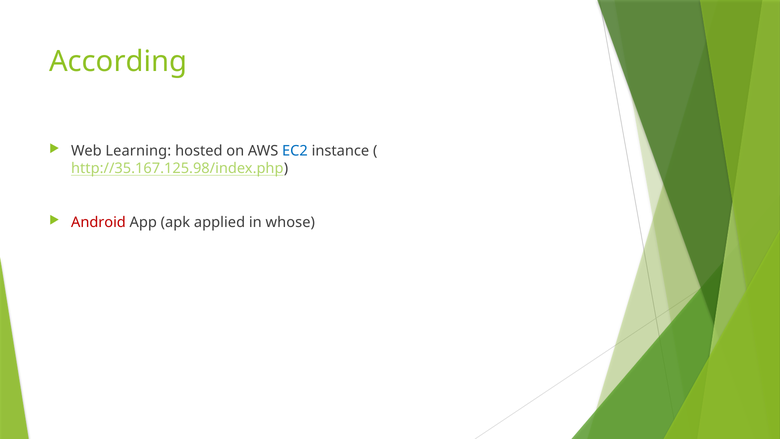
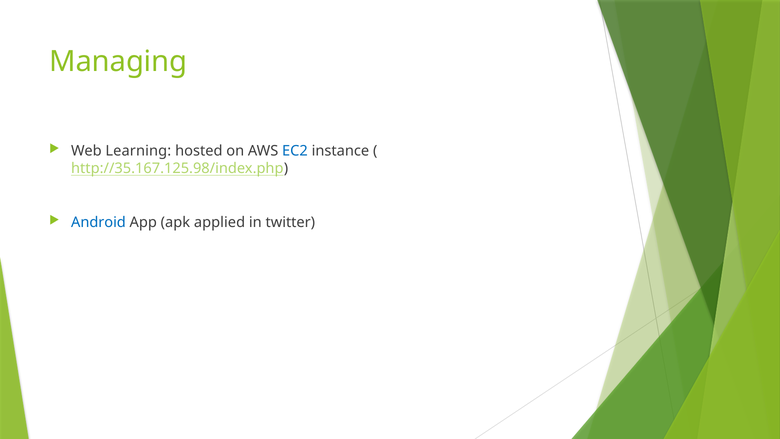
According: According -> Managing (118, 62)
Android colour: red -> blue (98, 222)
whose: whose -> twitter (290, 222)
